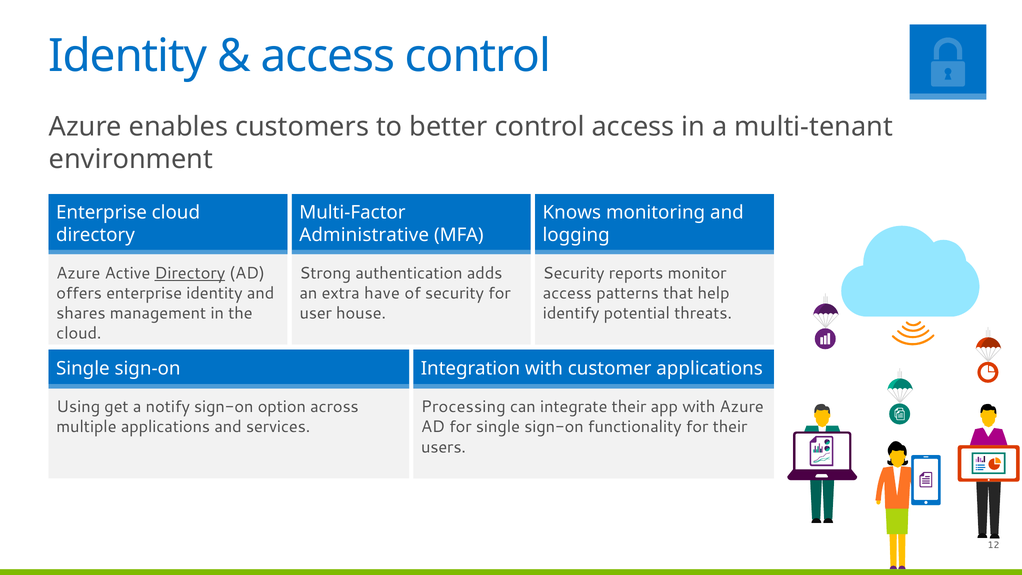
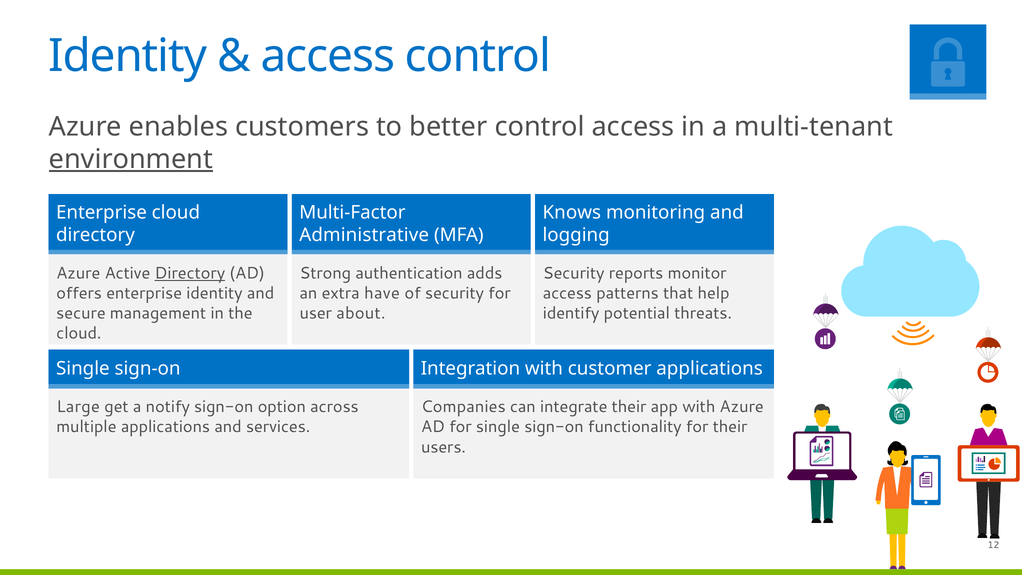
environment underline: none -> present (131, 159)
shares: shares -> secure (81, 313)
house: house -> about (361, 313)
Using: Using -> Large (78, 407)
Processing: Processing -> Companies (463, 407)
